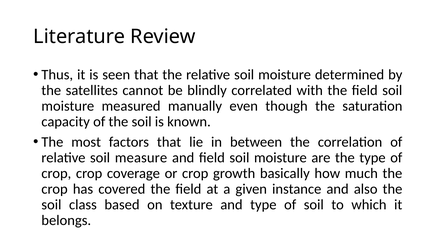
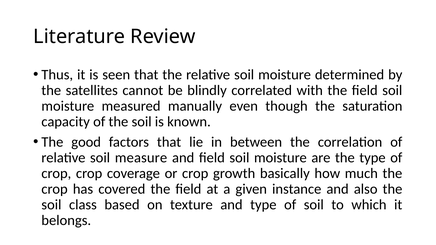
most: most -> good (86, 142)
